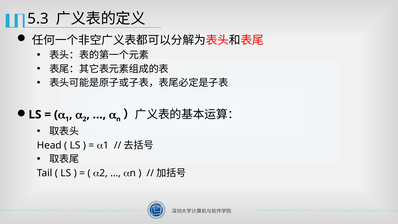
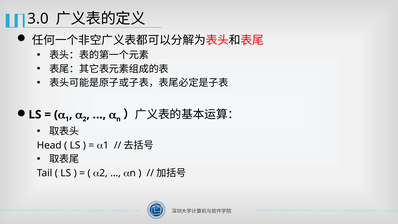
5.3: 5.3 -> 3.0 (38, 19)
